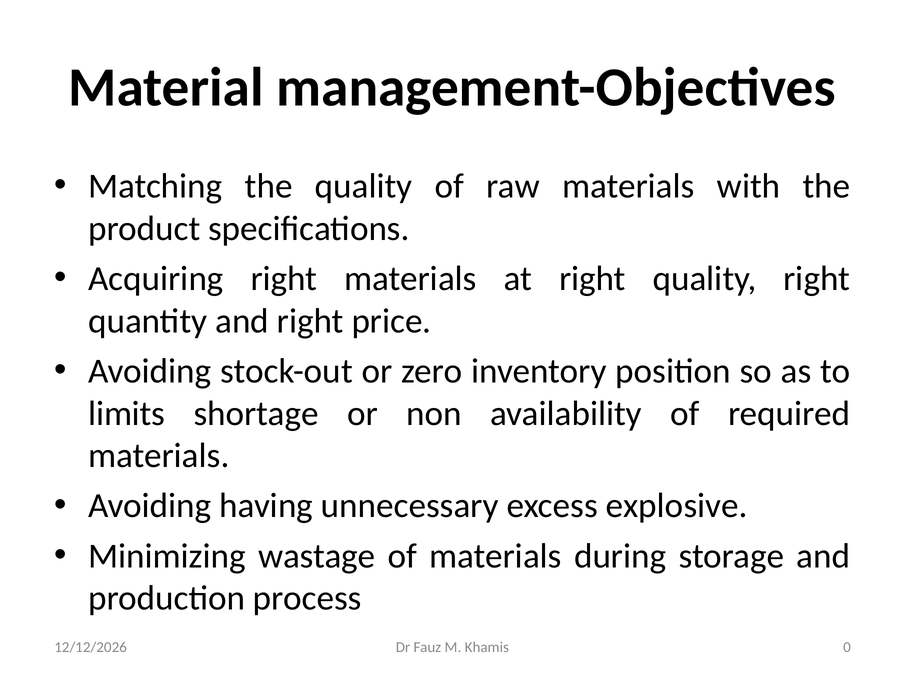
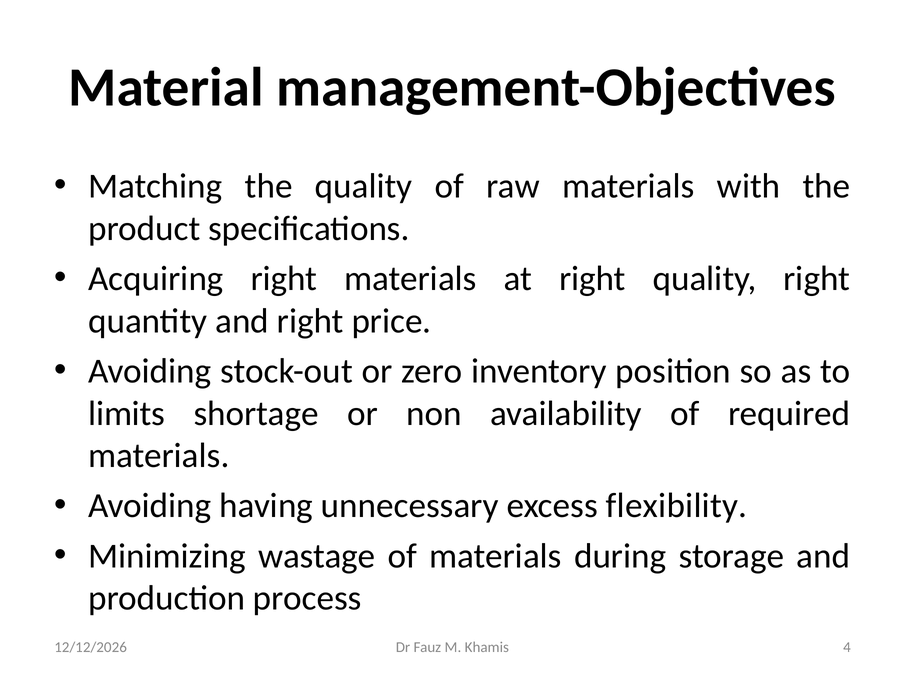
explosive: explosive -> flexibility (677, 506)
0: 0 -> 4 (847, 648)
